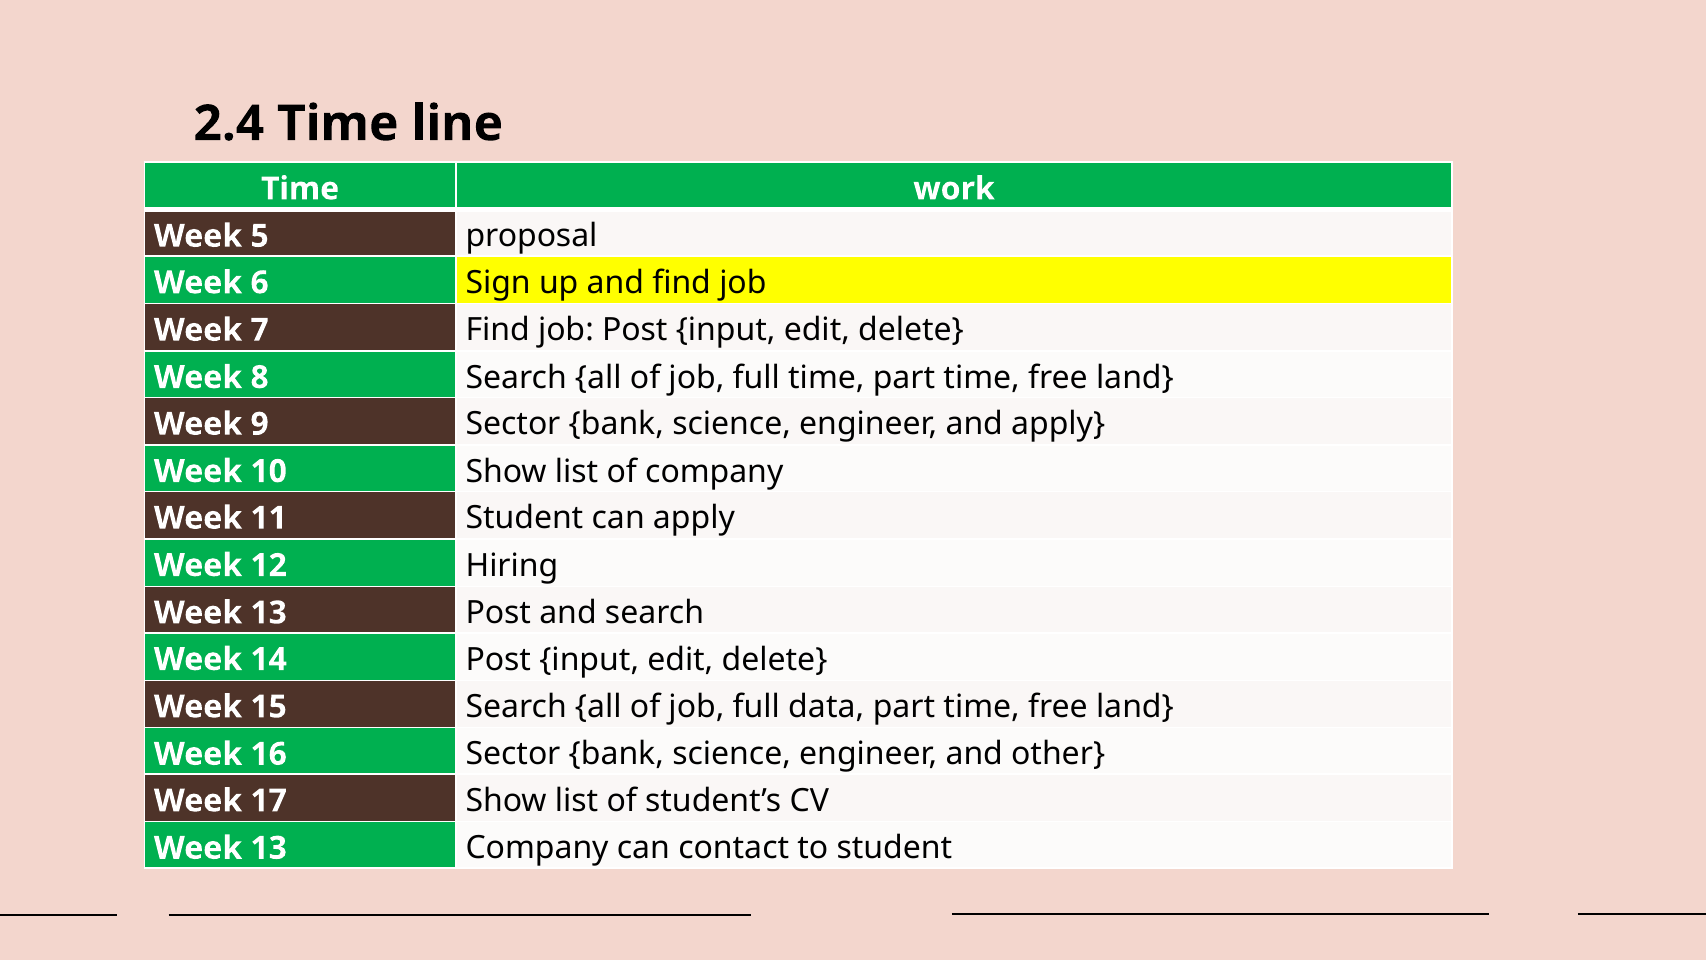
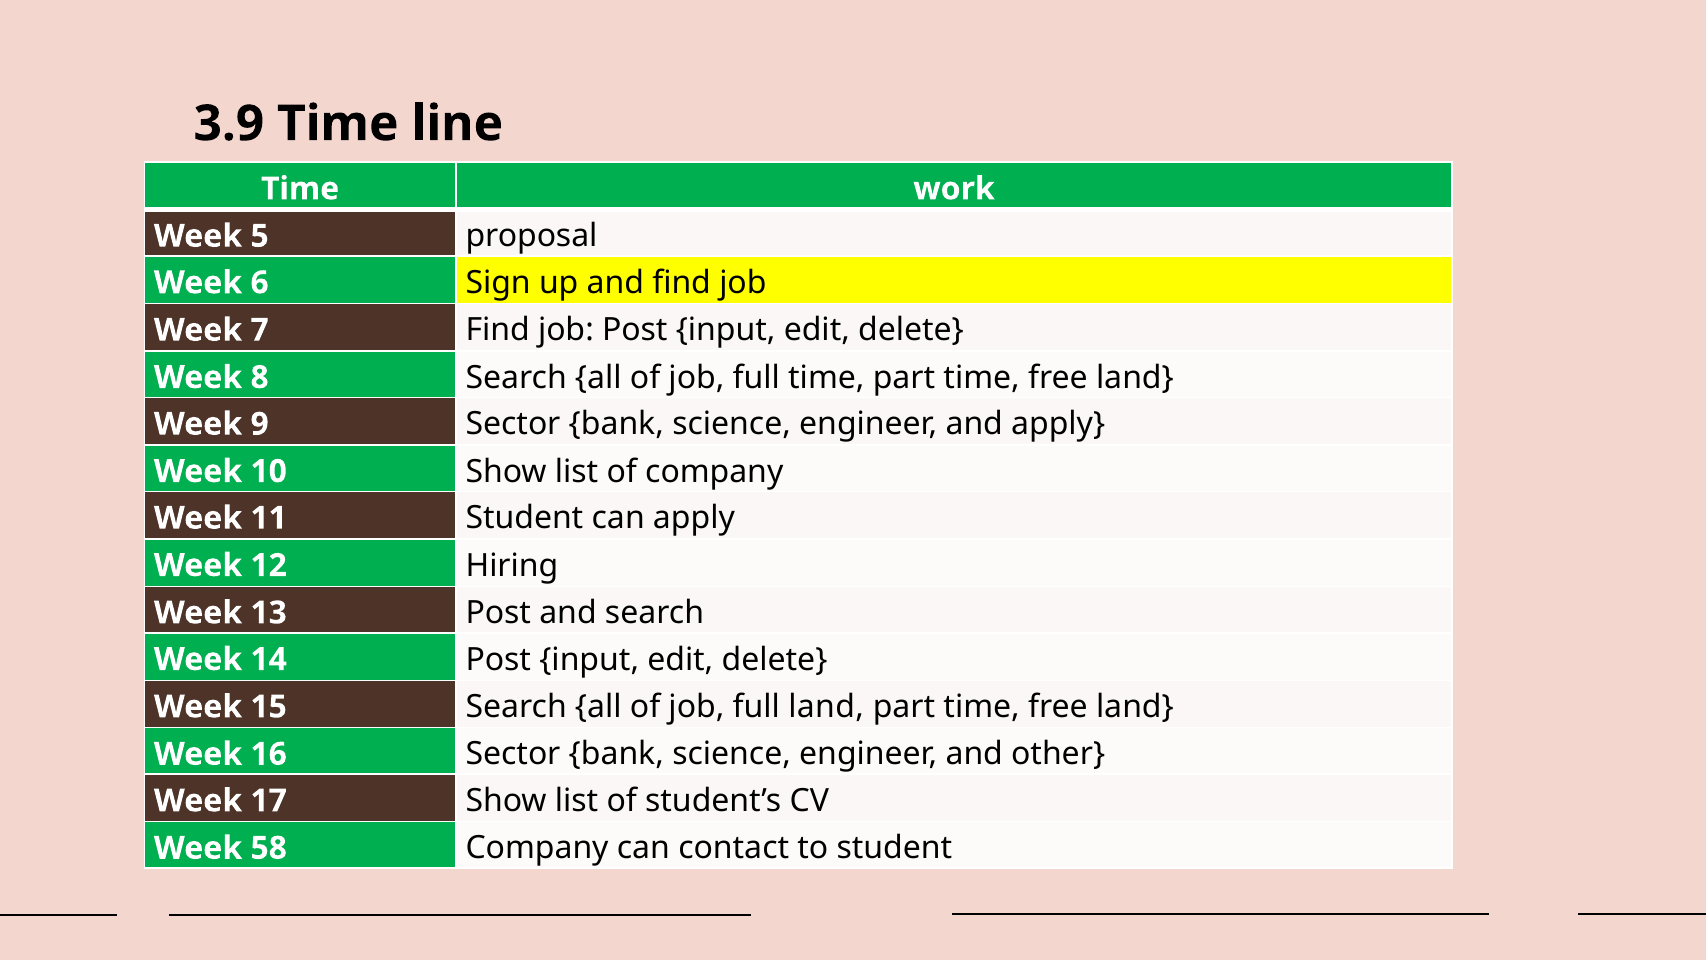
2.4: 2.4 -> 3.9 (229, 124)
full data: data -> land (826, 707)
13: 13 -> 58 (269, 848)
